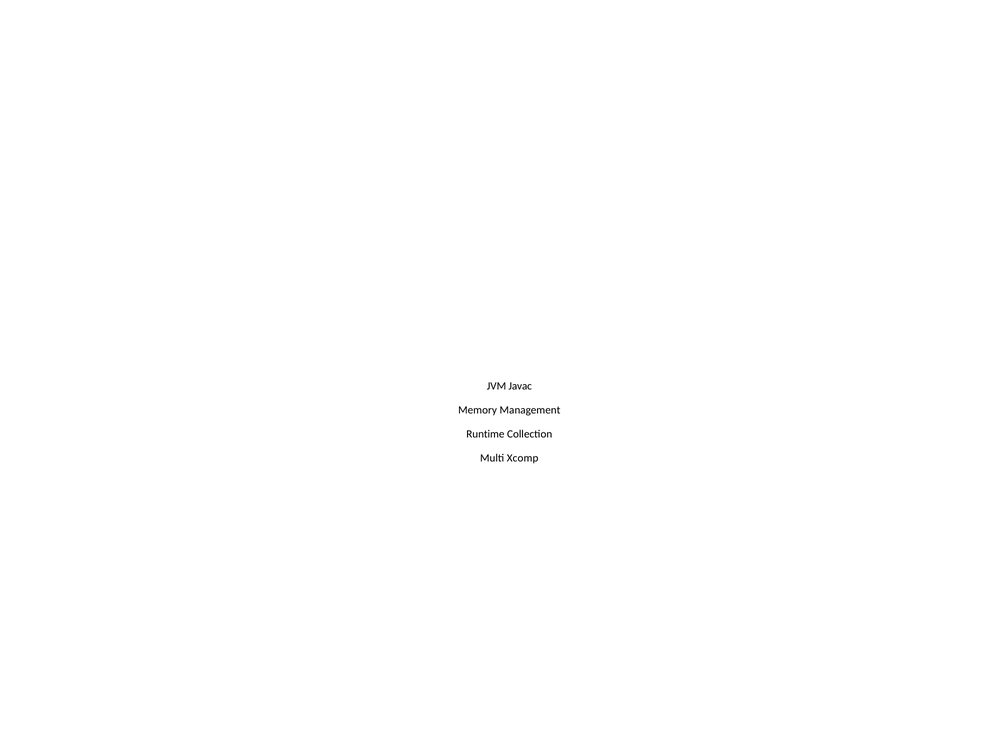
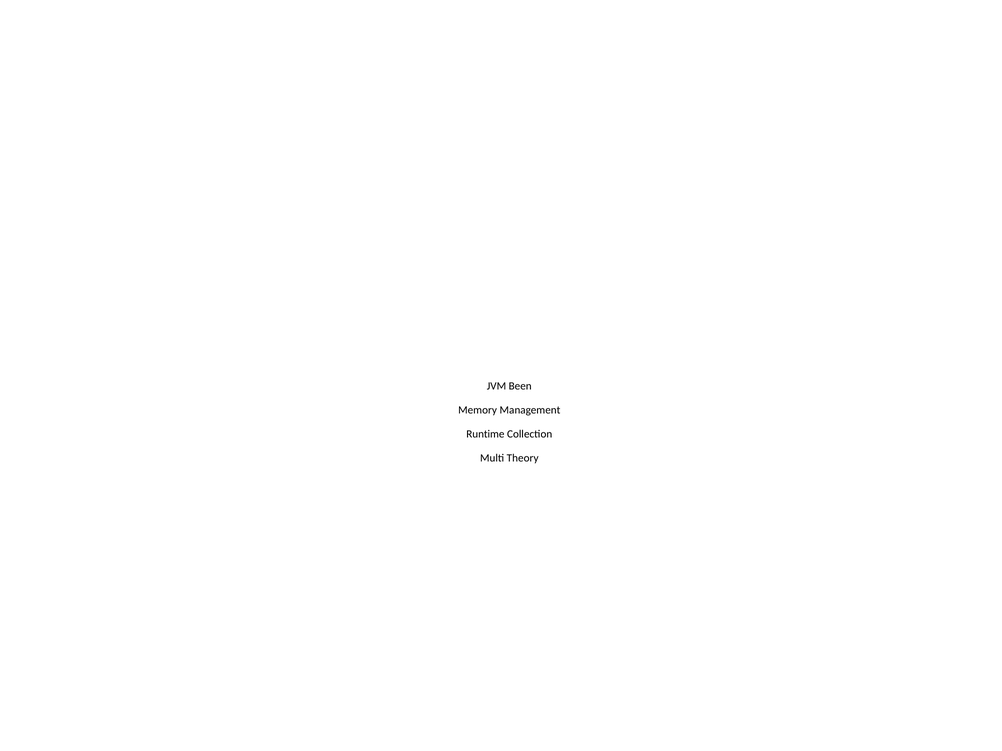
Javac: Javac -> Been (520, 386)
Xcomp: Xcomp -> Theory (523, 458)
